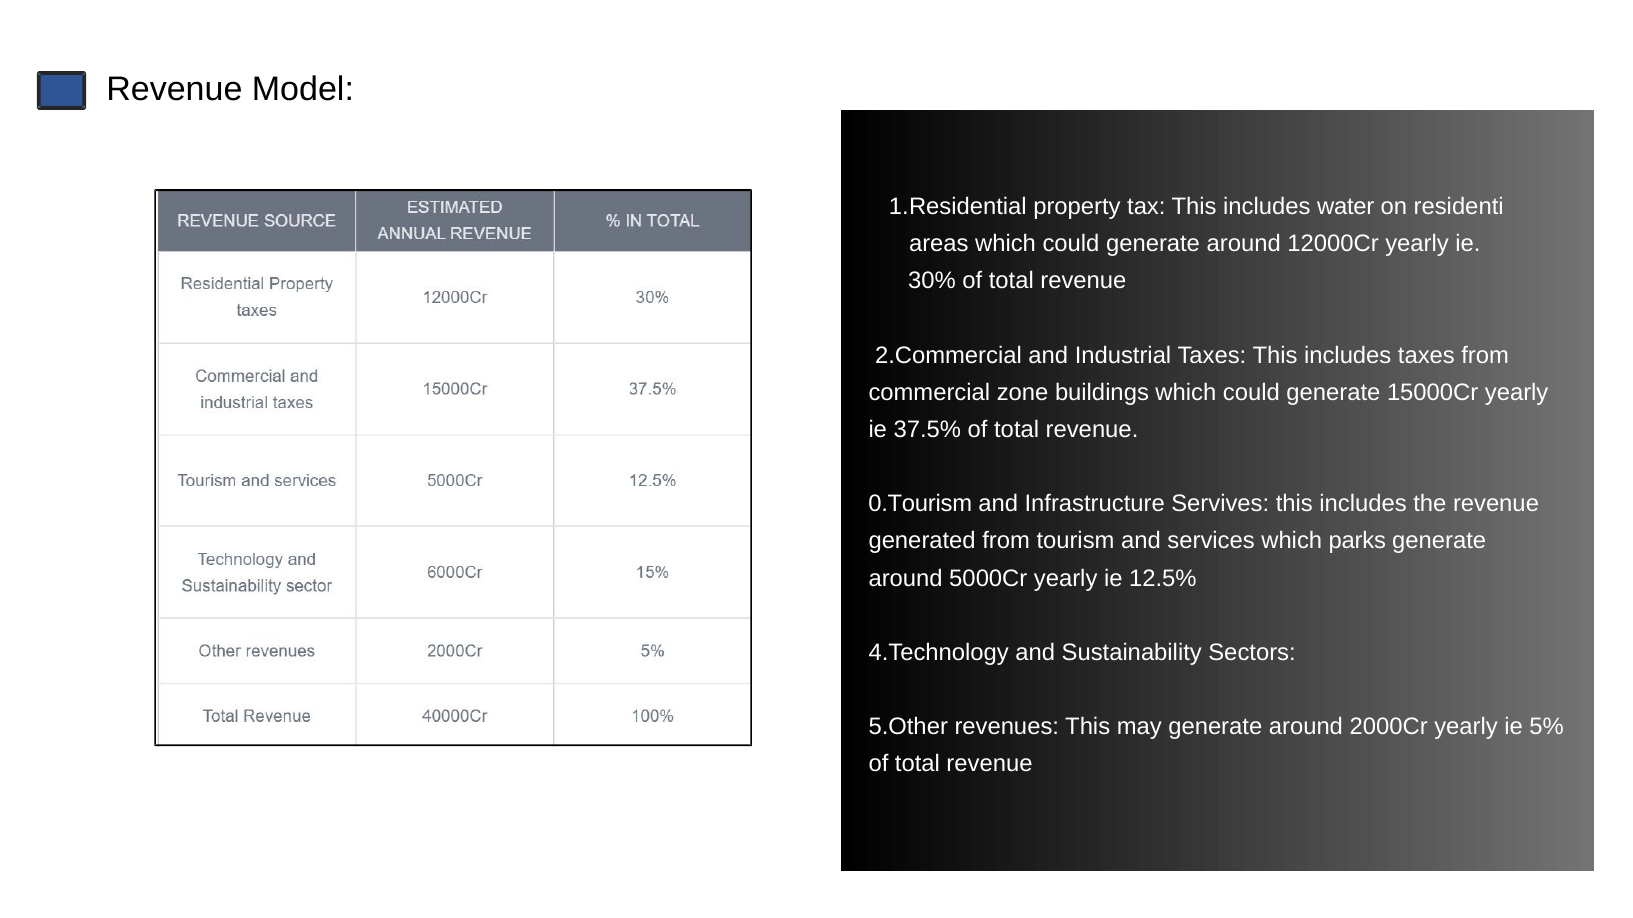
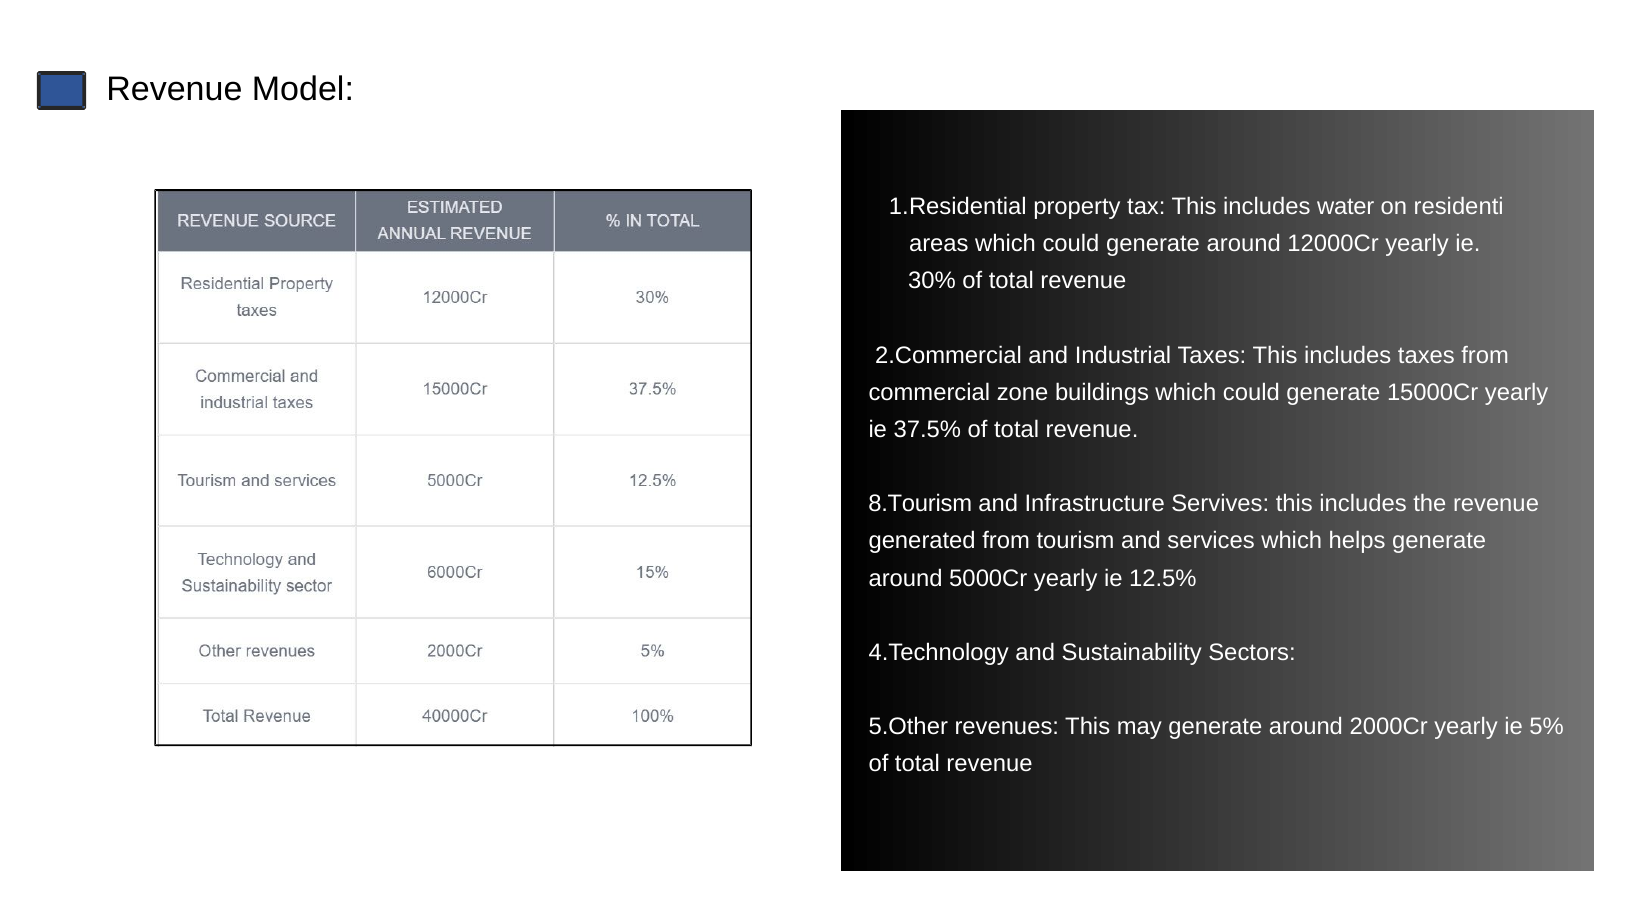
0.Tourism: 0.Tourism -> 8.Tourism (920, 504)
parks: parks -> helps (1357, 541)
